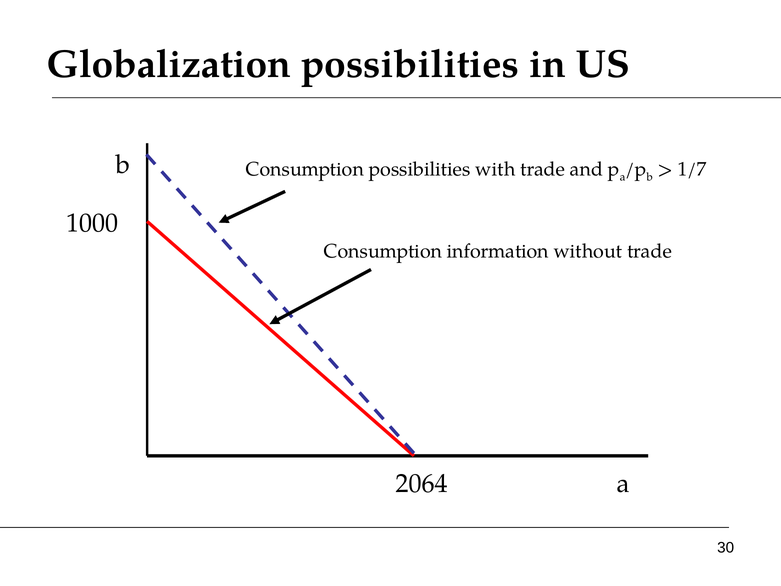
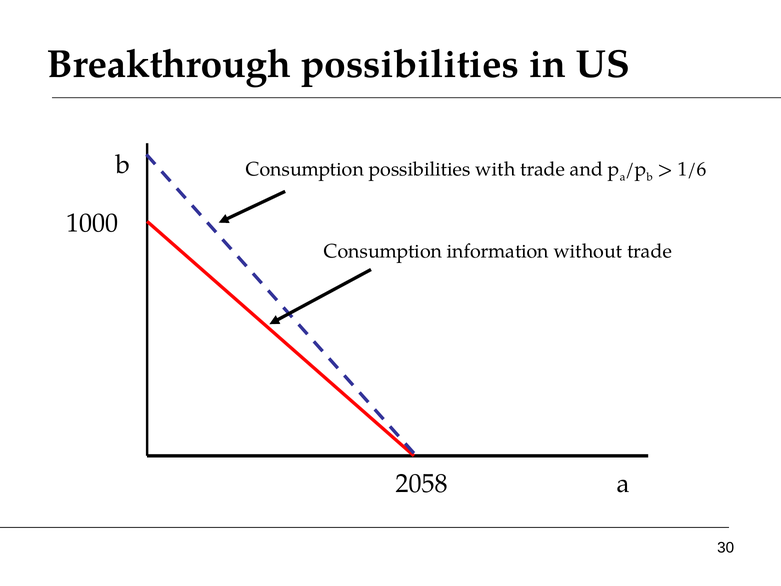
Globalization: Globalization -> Breakthrough (169, 65)
1/7: 1/7 -> 1/6 (692, 169)
2064: 2064 -> 2058 (422, 483)
